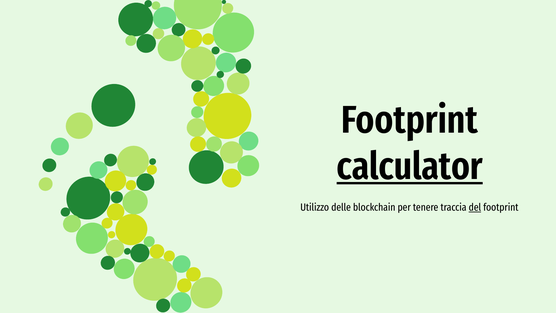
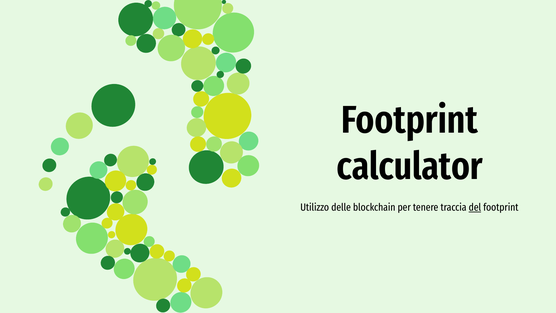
calculator underline: present -> none (410, 166)
